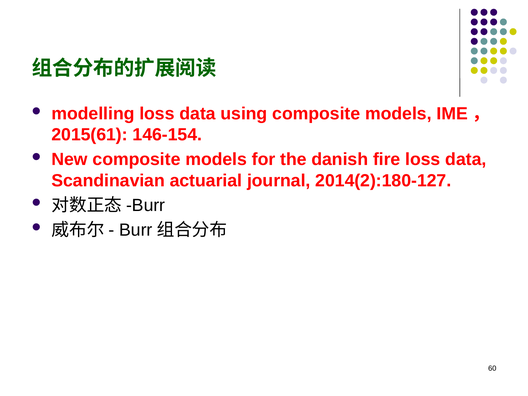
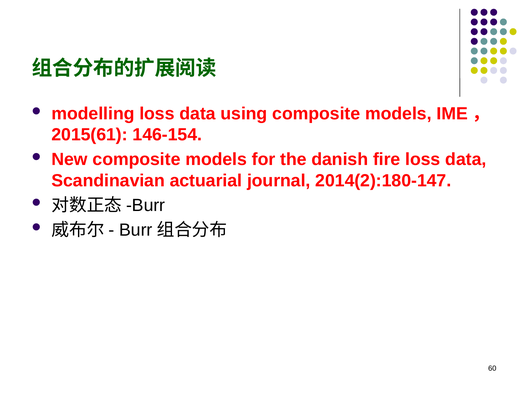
2014(2):180-127: 2014(2):180-127 -> 2014(2):180-147 (383, 181)
